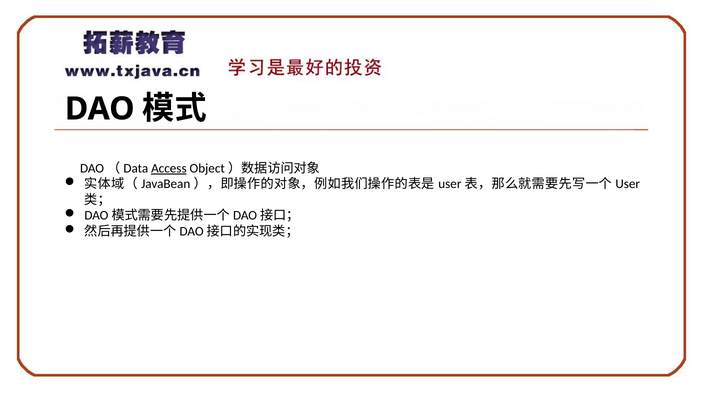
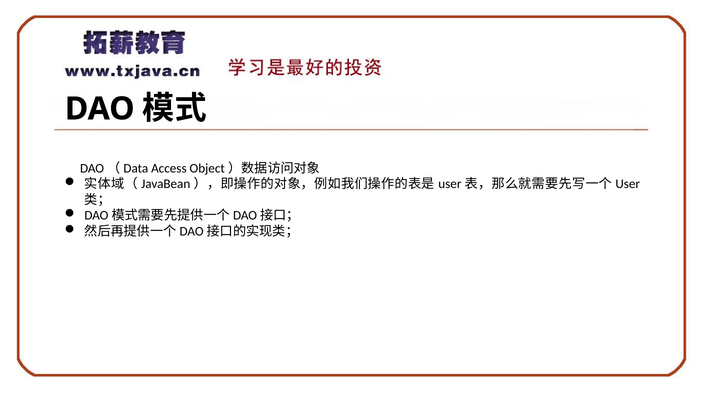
Access underline: present -> none (169, 168)
